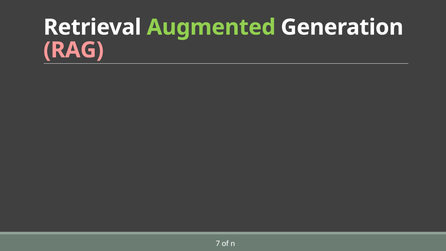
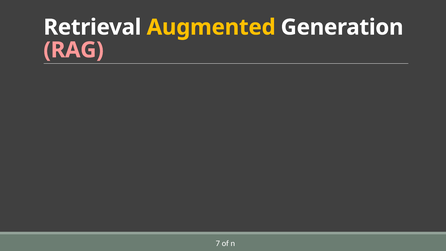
Augmented colour: light green -> yellow (211, 27)
